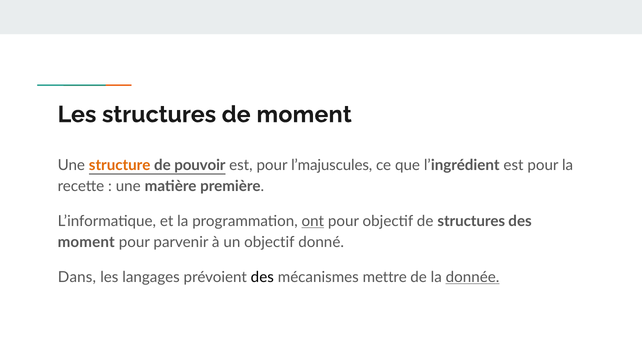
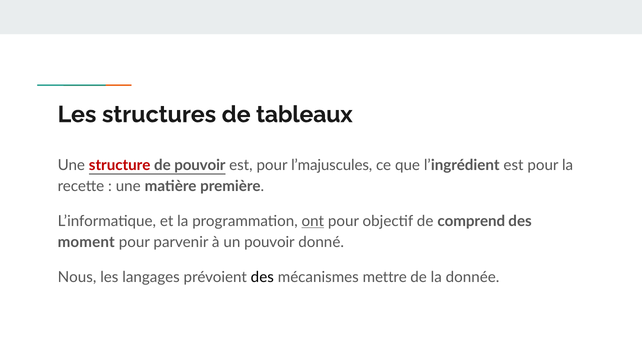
de moment: moment -> tableaux (304, 115)
structure colour: orange -> red (120, 165)
de structures: structures -> comprend (471, 221)
un objectif: objectif -> pouvoir (269, 242)
Dans: Dans -> Nous (77, 277)
donnée underline: present -> none (473, 277)
